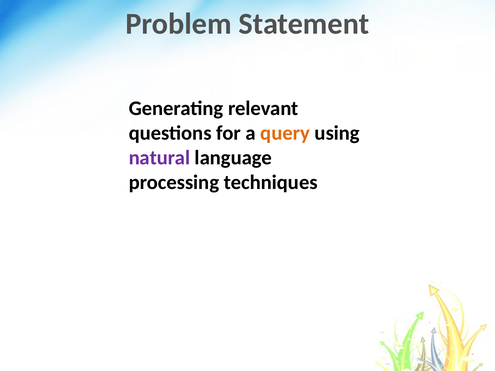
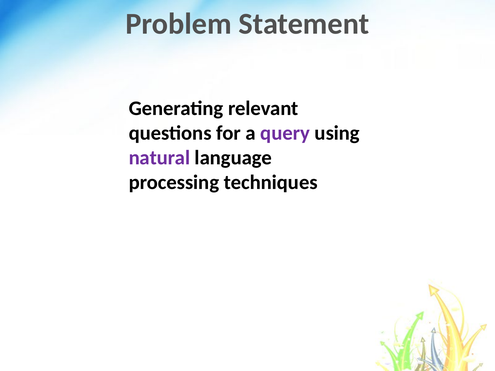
query colour: orange -> purple (285, 133)
